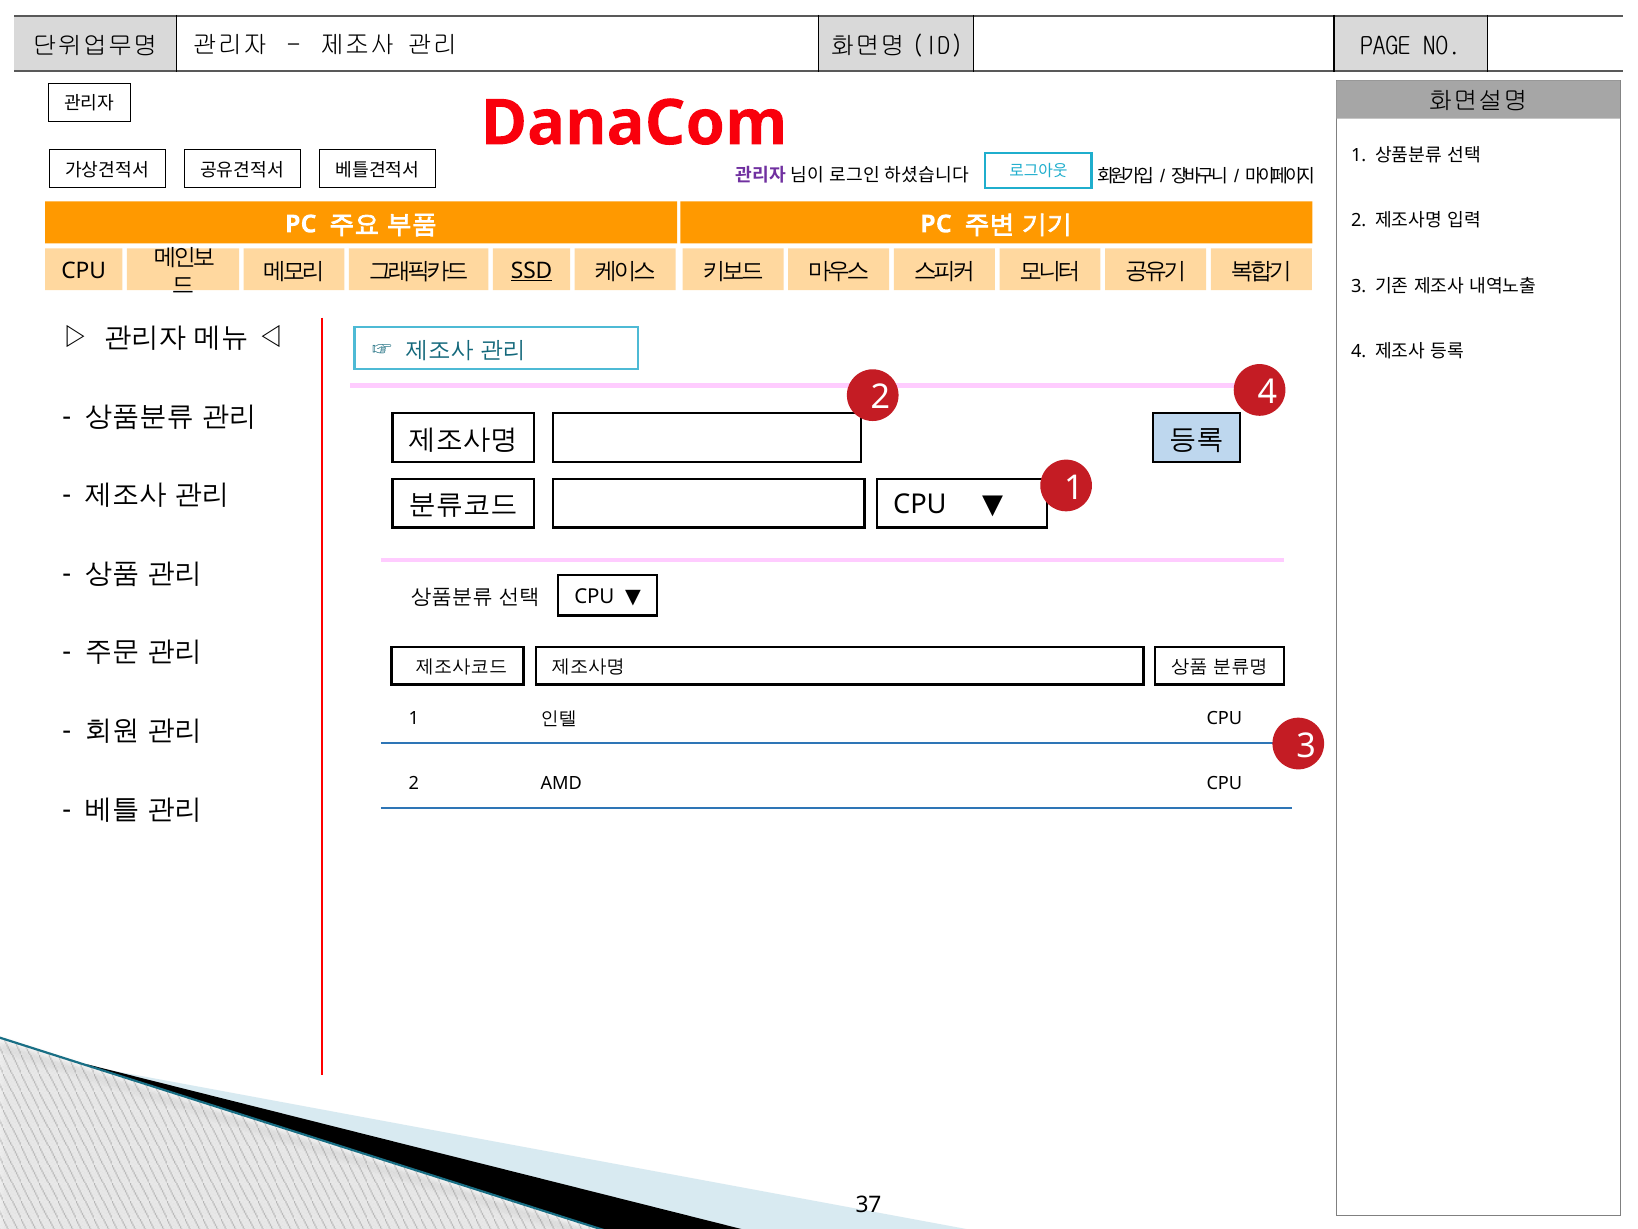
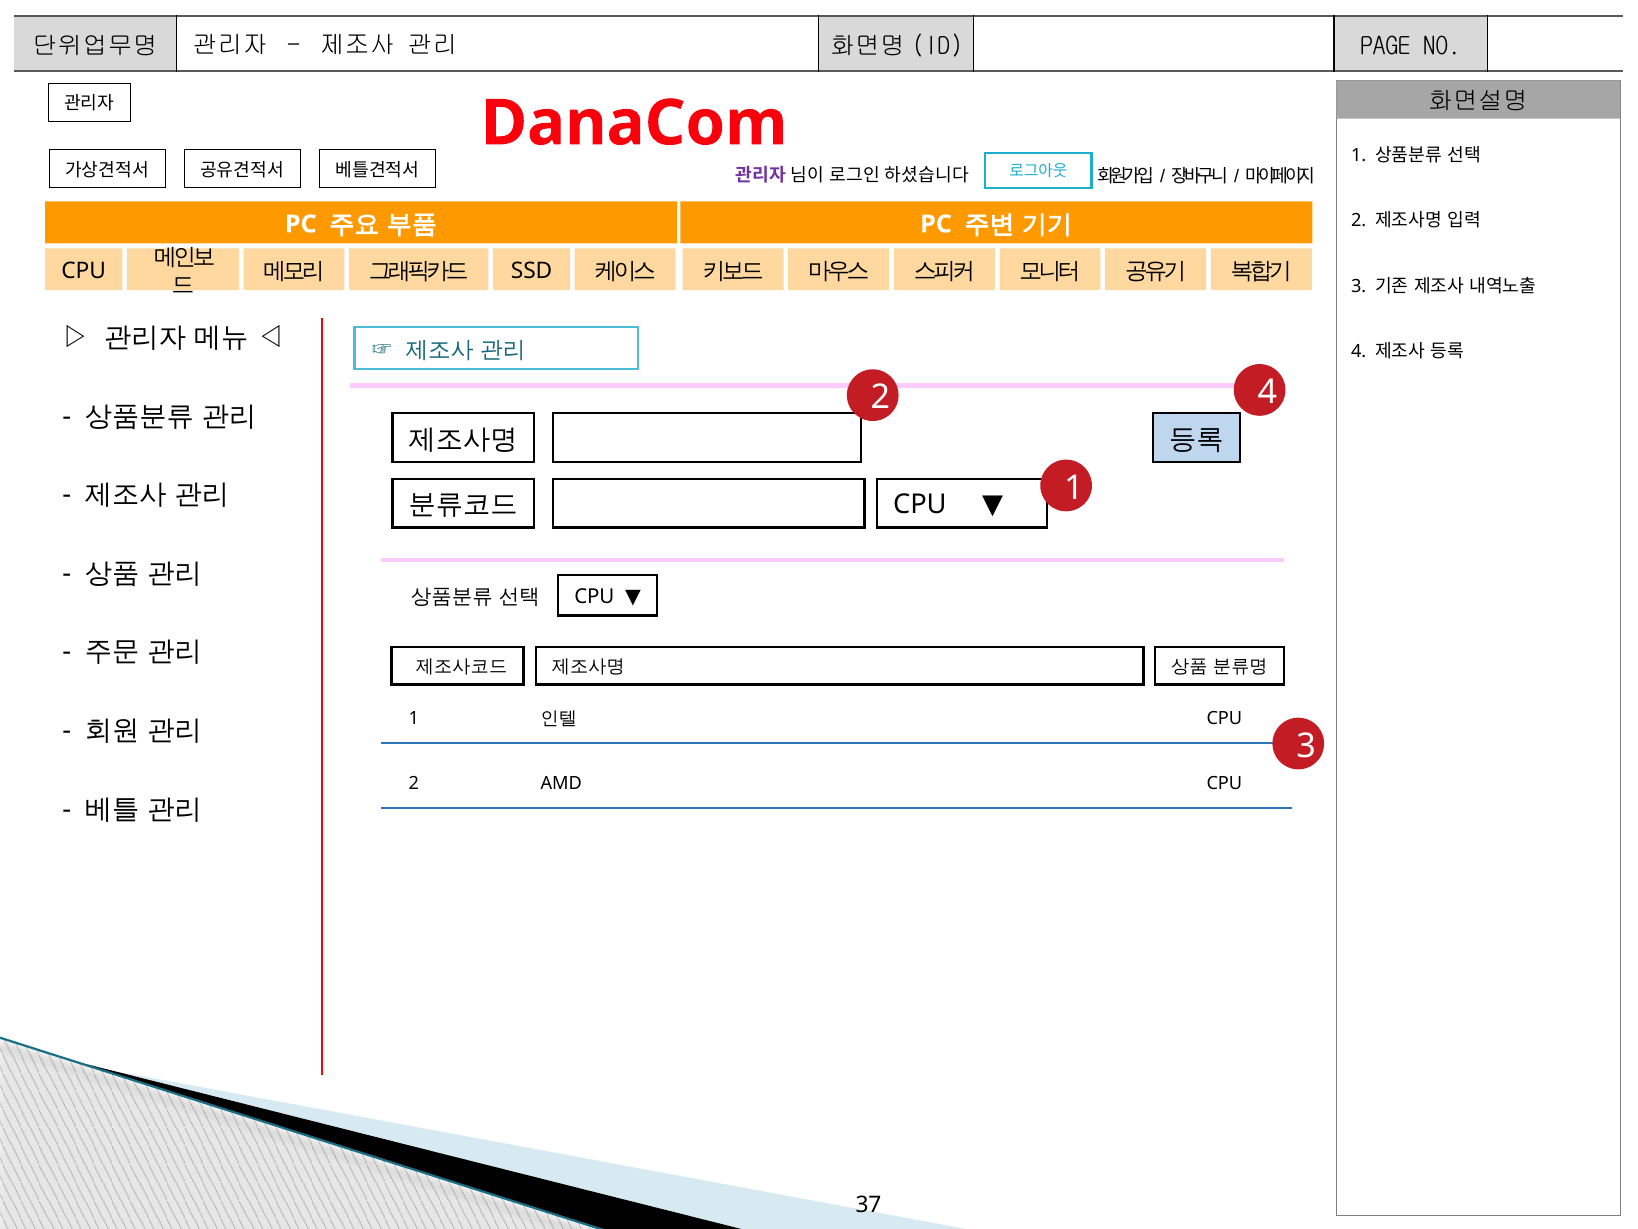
SSD underline: present -> none (532, 271)
